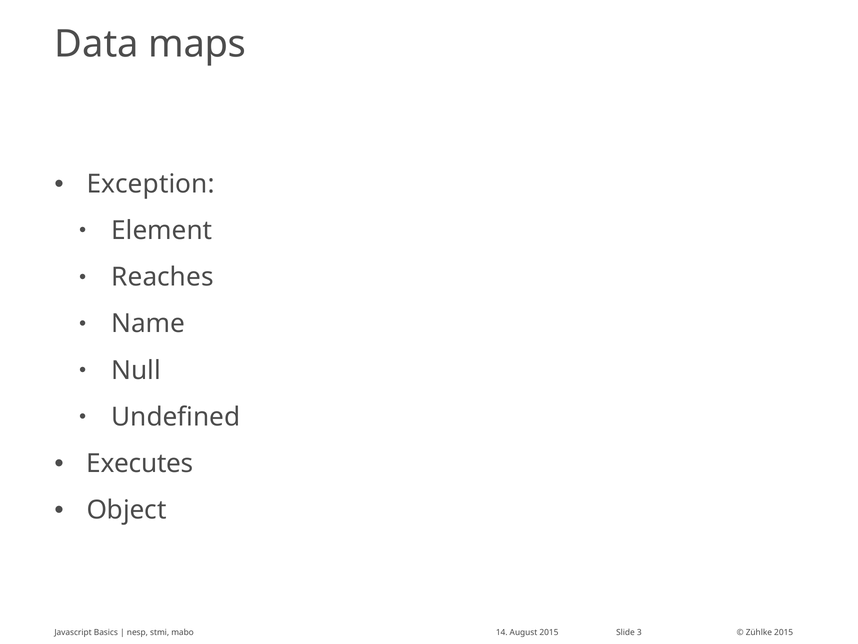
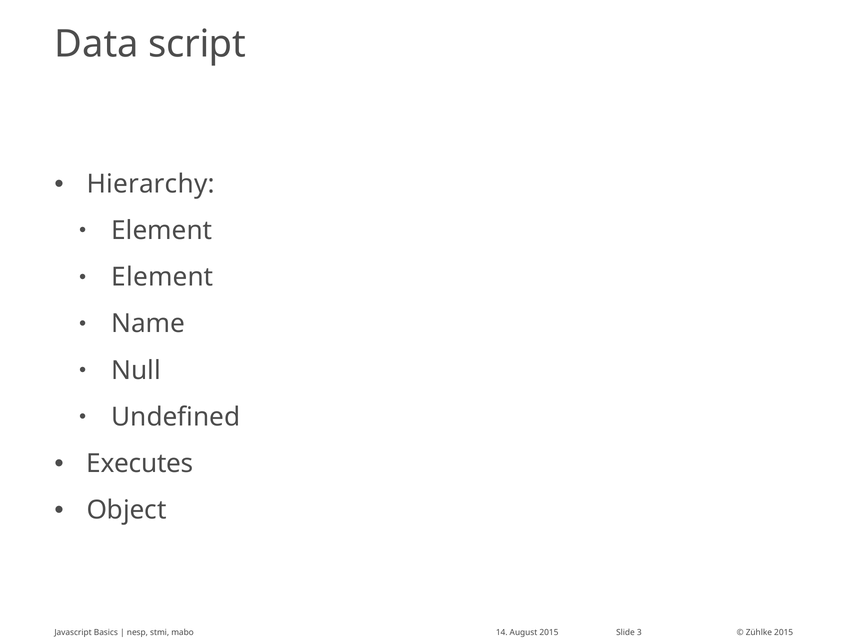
maps: maps -> script (197, 44)
Exception: Exception -> Hierarchy (151, 184)
Reaches: Reaches -> Element (162, 277)
